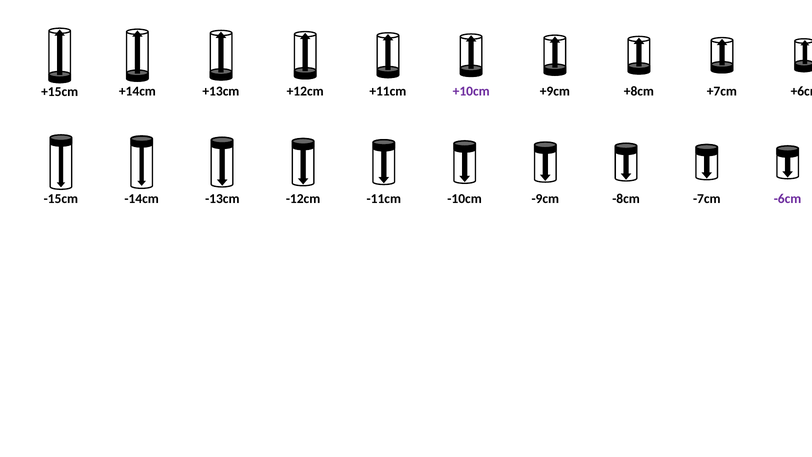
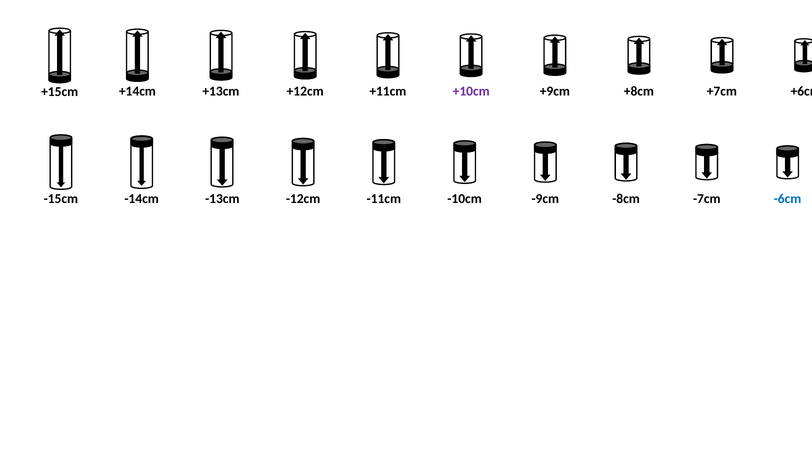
-6cm colour: purple -> blue (788, 199)
